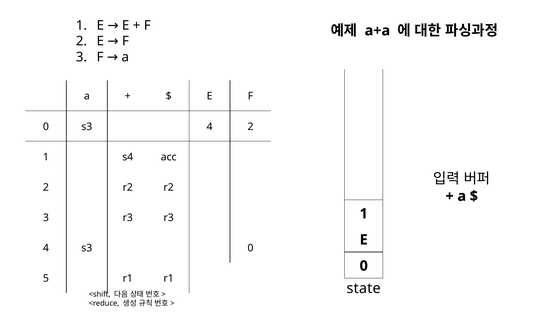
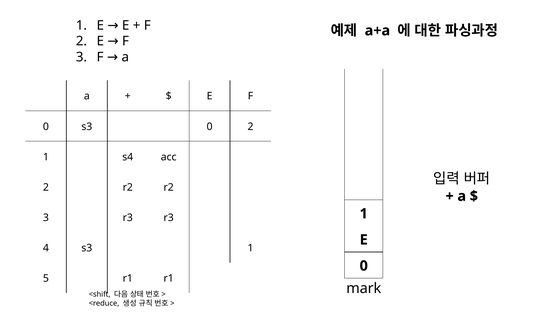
s3 4: 4 -> 0 (210, 126)
s3 0: 0 -> 1 (251, 248)
state: state -> mark (364, 288)
